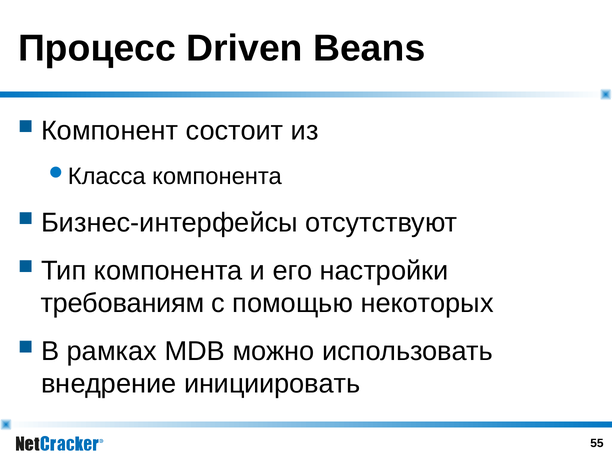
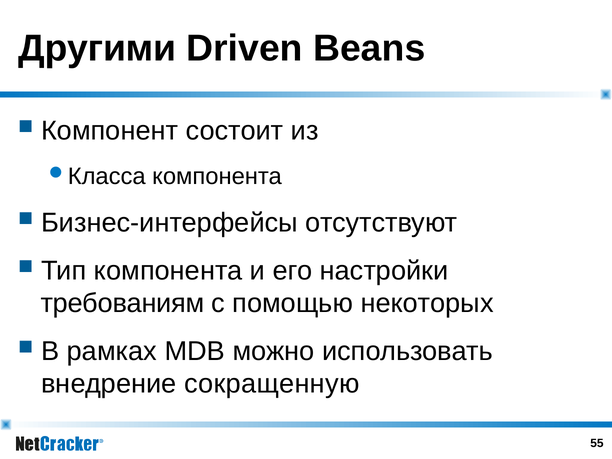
Процесс: Процесс -> Другими (97, 48)
инициировать: инициировать -> сокращенную (272, 384)
